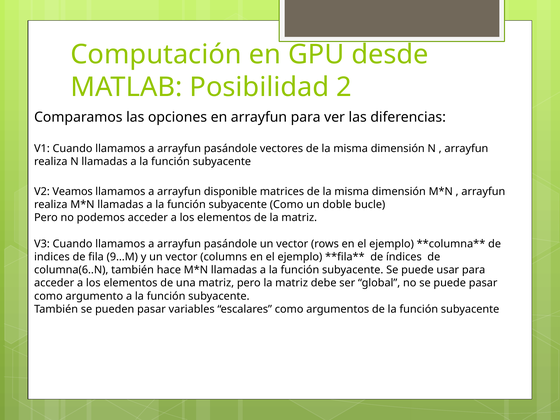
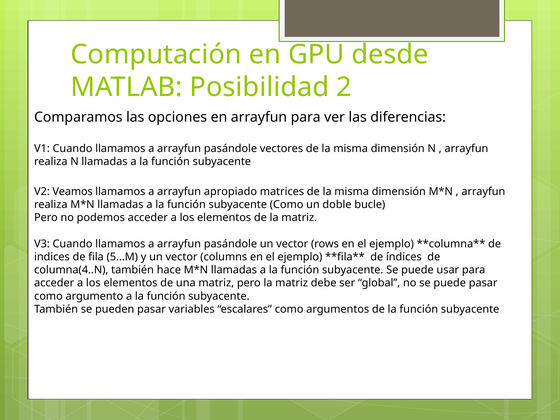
disponible: disponible -> apropiado (230, 192)
9…M: 9…M -> 5…M (122, 257)
columna(6..N: columna(6..N -> columna(4..N (71, 270)
